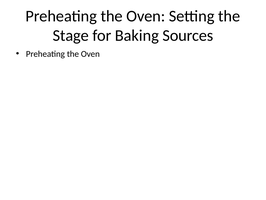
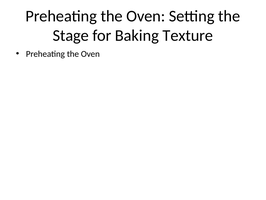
Sources: Sources -> Texture (188, 35)
